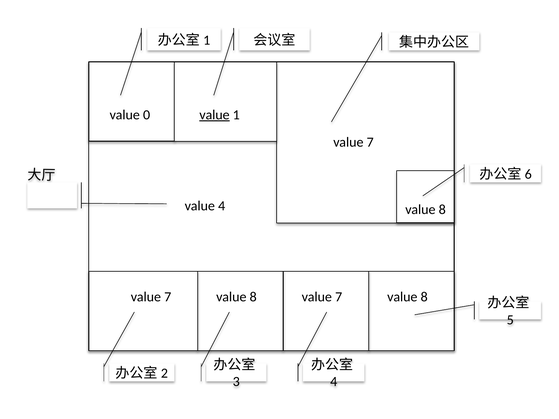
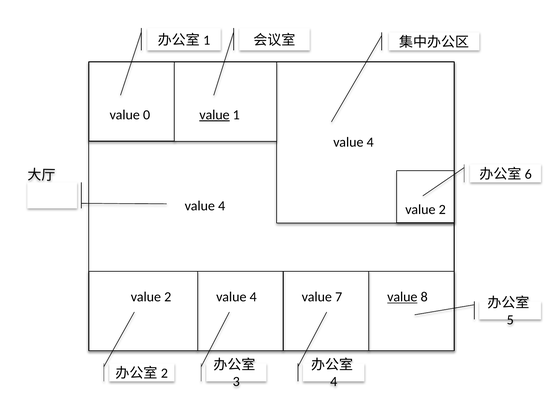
7: 7 -> 4 (370, 142)
8: 8 -> 2 (442, 210)
7: 7 -> 2 (168, 297)
8: 8 -> 4 (253, 297)
value underline: none -> present (402, 297)
